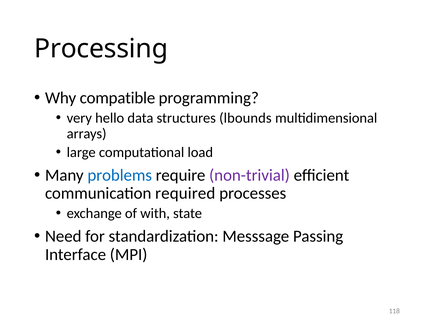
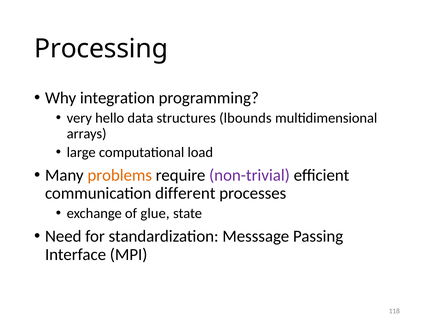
compatible: compatible -> integration (117, 98)
problems colour: blue -> orange (120, 175)
required: required -> different (185, 193)
with: with -> glue (155, 213)
